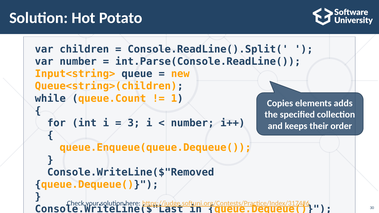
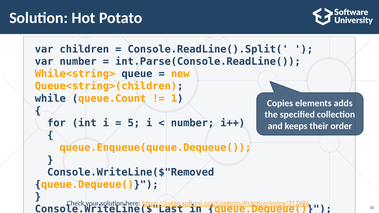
Input<string>: Input<string> -> While<string> (75, 74)
3: 3 -> 5 (134, 123)
